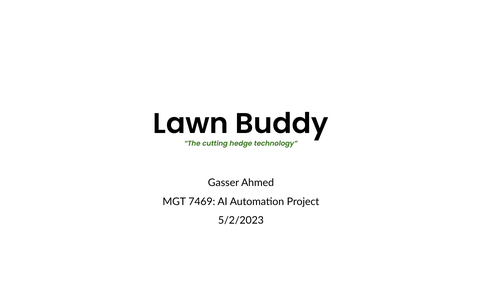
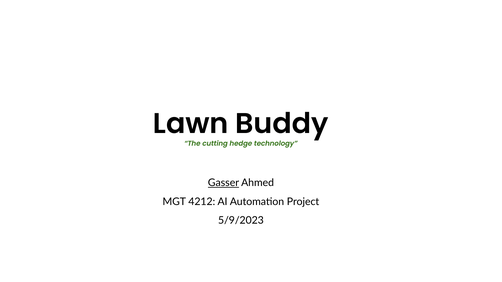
Gasser underline: none -> present (223, 183)
7469: 7469 -> 4212 (202, 202)
5/2/2023: 5/2/2023 -> 5/9/2023 (241, 221)
